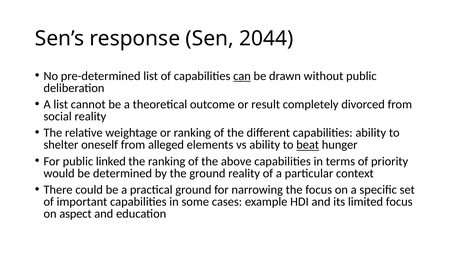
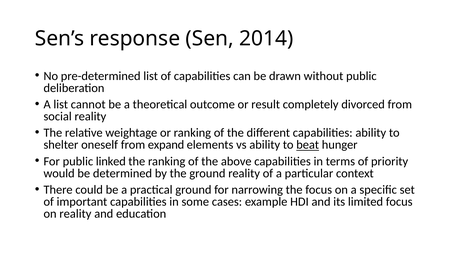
2044: 2044 -> 2014 (266, 38)
can underline: present -> none (242, 76)
alleged: alleged -> expand (166, 145)
on aspect: aspect -> reality (75, 213)
